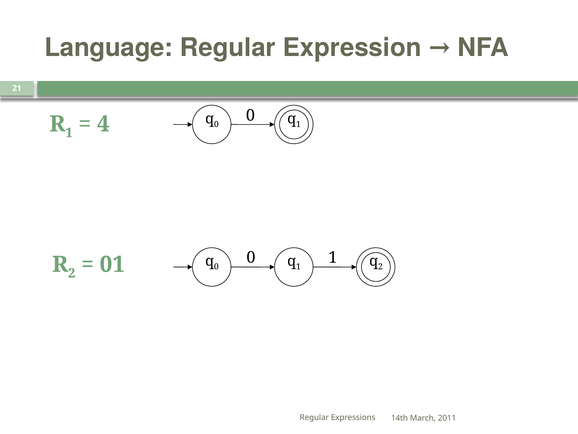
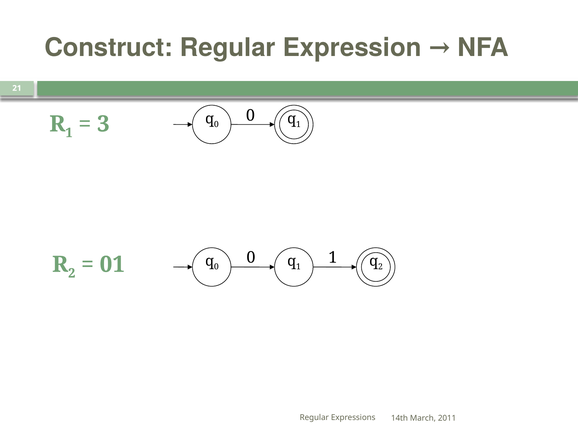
Language: Language -> Construct (109, 48)
4: 4 -> 3 (103, 124)
